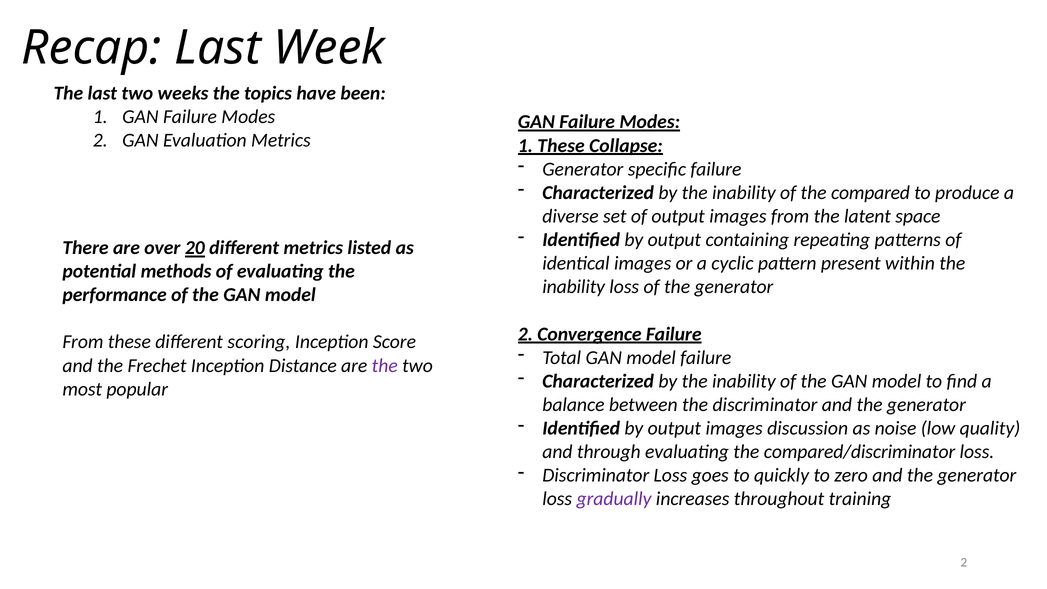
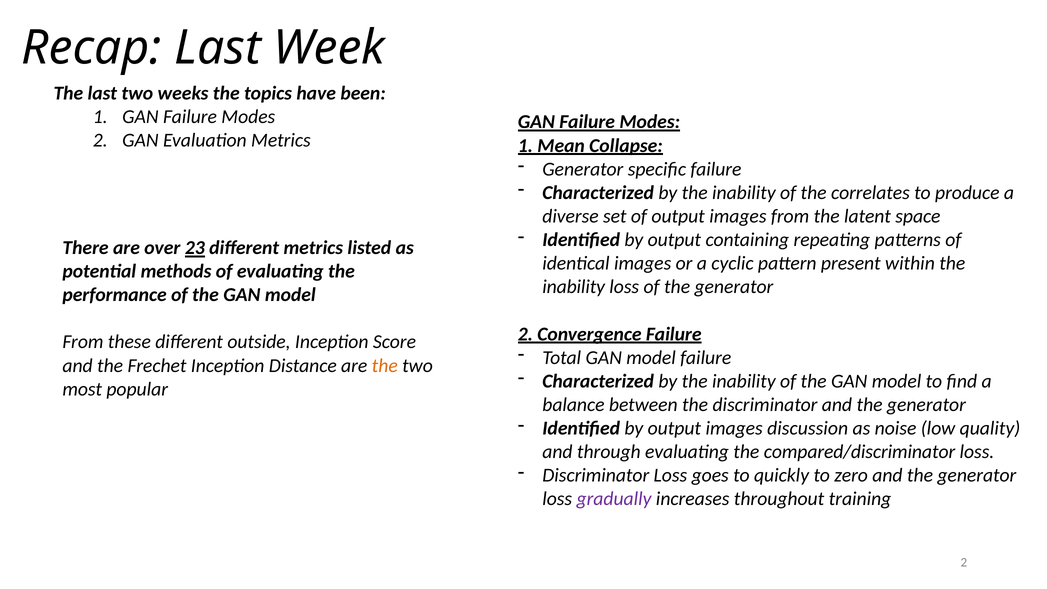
1 These: These -> Mean (561, 146)
compared: compared -> correlates (870, 193)
20: 20 -> 23 (195, 248)
scoring: scoring -> outside (259, 342)
the colour: purple -> orange (385, 365)
